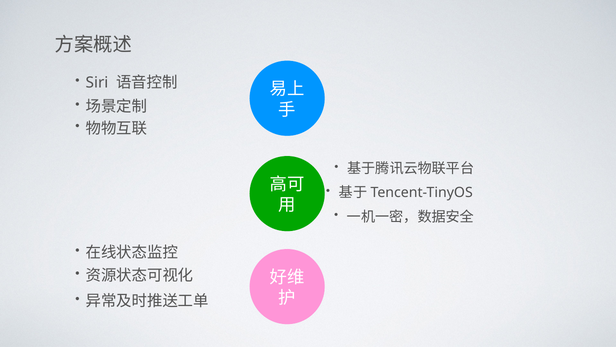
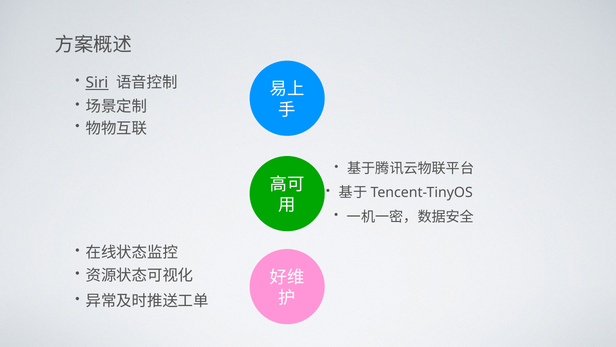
Siri underline: none -> present (97, 83)
